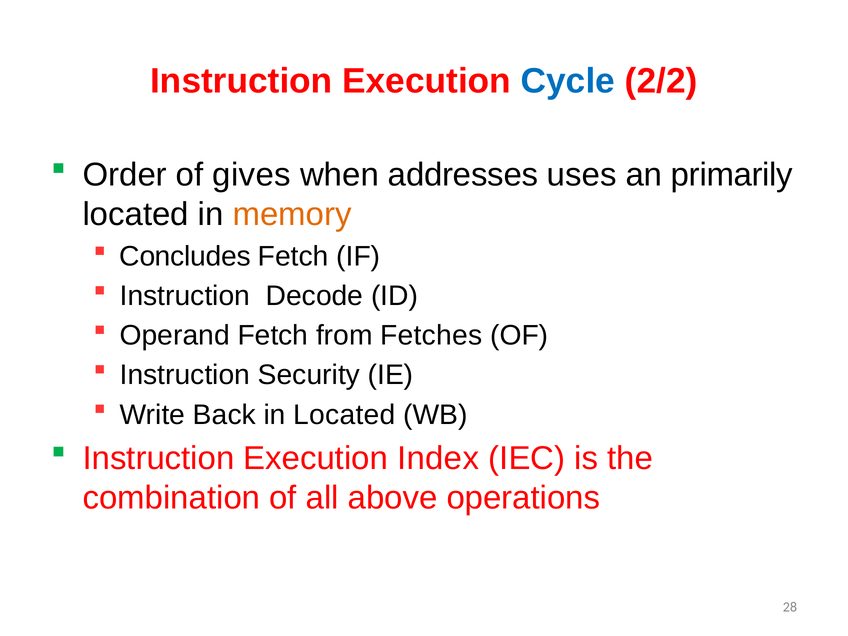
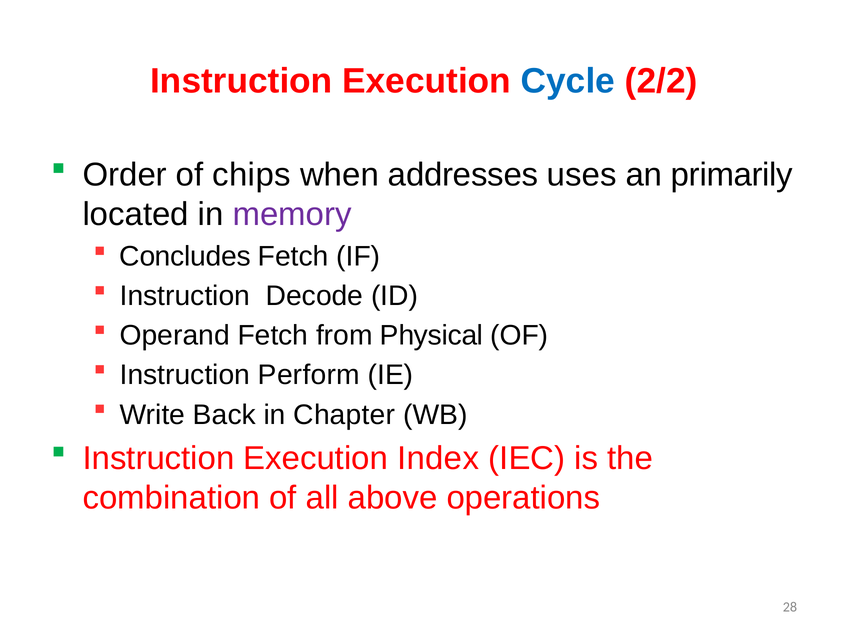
gives: gives -> chips (252, 175)
memory colour: orange -> purple (292, 214)
Fetches: Fetches -> Physical (432, 336)
Security: Security -> Perform (309, 375)
in Located: Located -> Chapter (344, 415)
